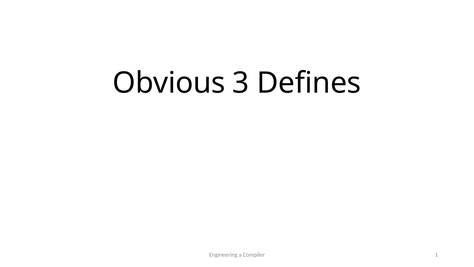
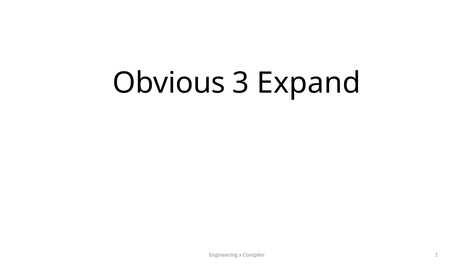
Defines: Defines -> Expand (309, 83)
